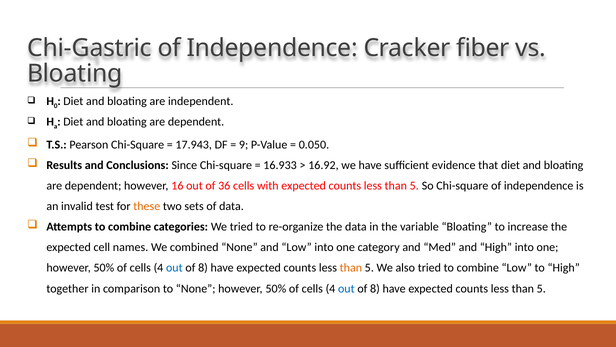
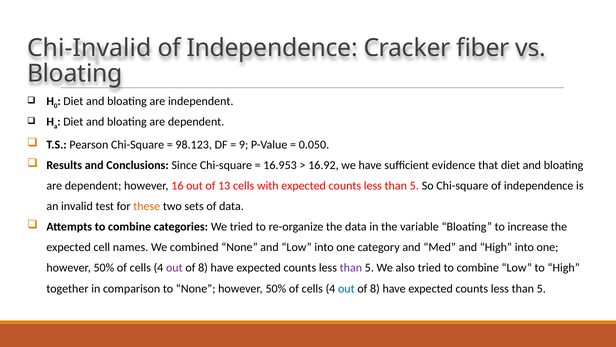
Chi-Gastric: Chi-Gastric -> Chi-Invalid (89, 48)
17.943: 17.943 -> 98.123 (194, 144)
16.933: 16.933 -> 16.953 (280, 165)
36: 36 -> 13 (224, 185)
out colour: blue -> purple (174, 268)
than colour: orange -> purple (351, 268)
